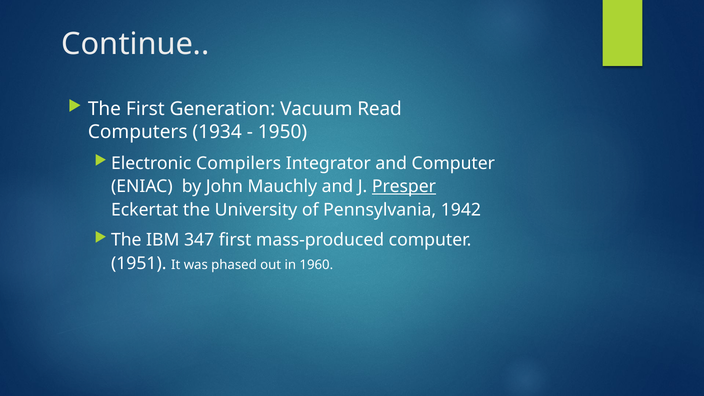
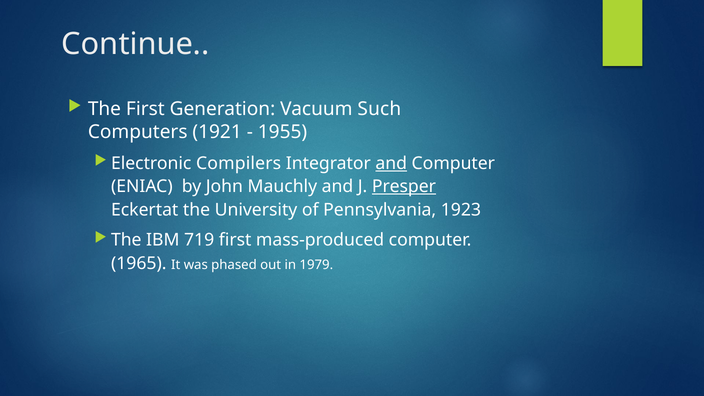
Read: Read -> Such (379, 109)
1934: 1934 -> 1921 (217, 132)
1950: 1950 -> 1955 (283, 132)
and underline: none -> present (391, 163)
1942: 1942 -> 1923 (461, 210)
347: 347 -> 719 (199, 240)
1951: 1951 -> 1965 (139, 263)
1960: 1960 -> 1979 (316, 265)
